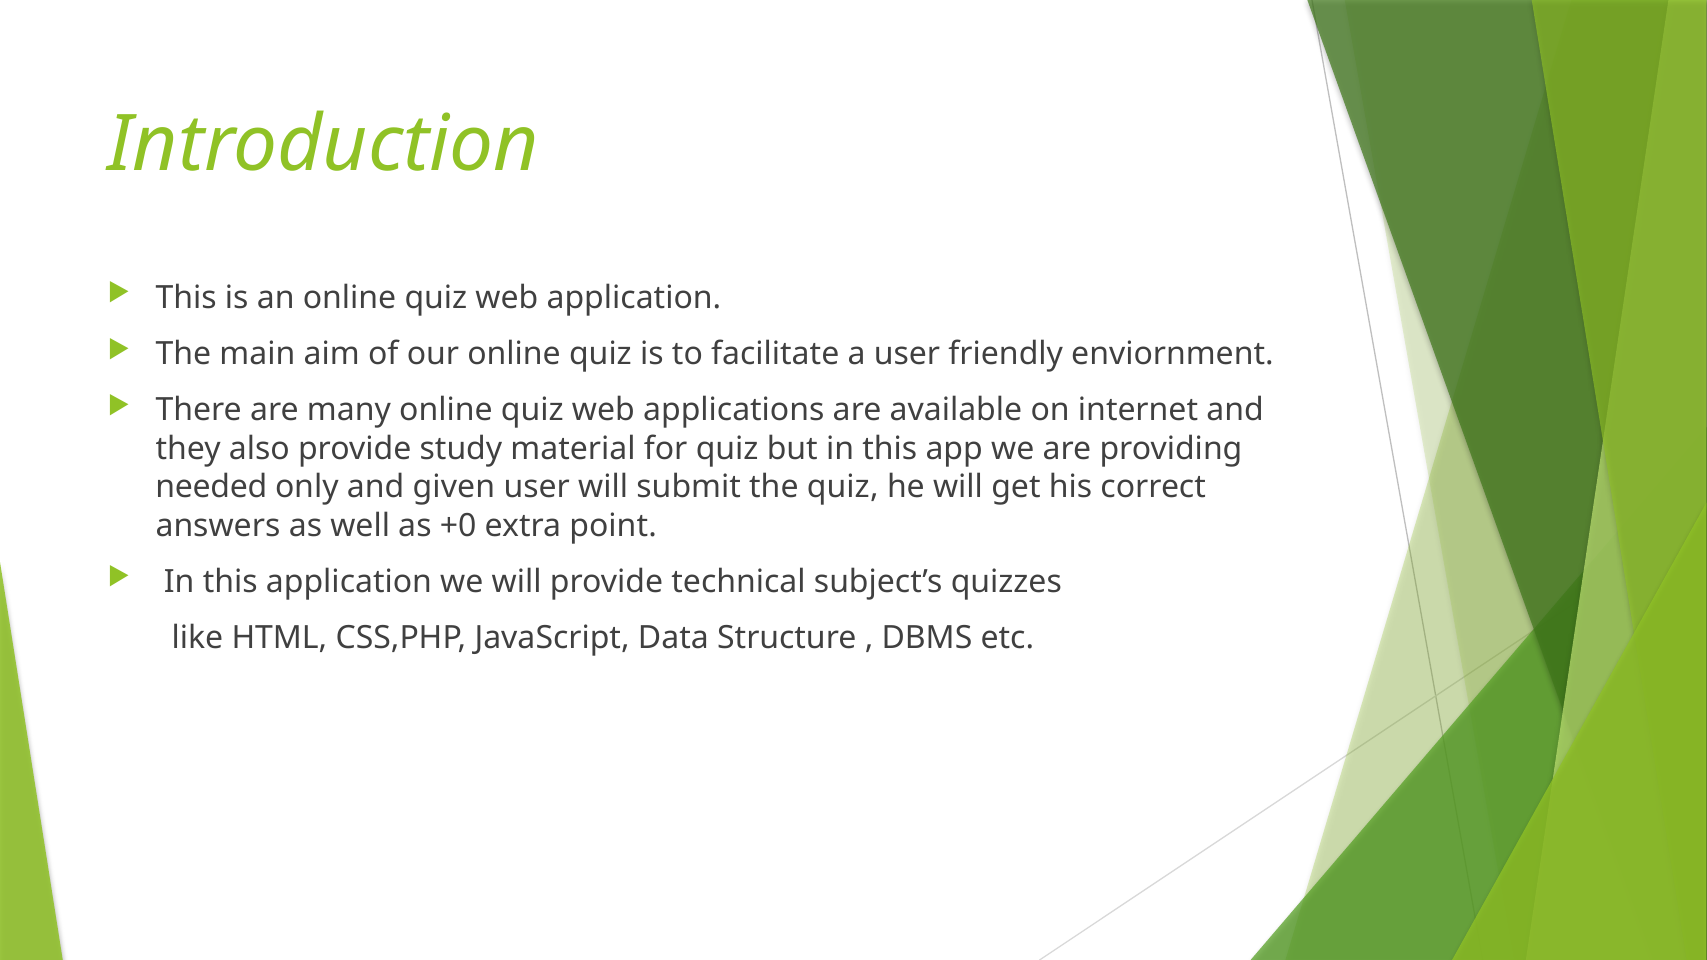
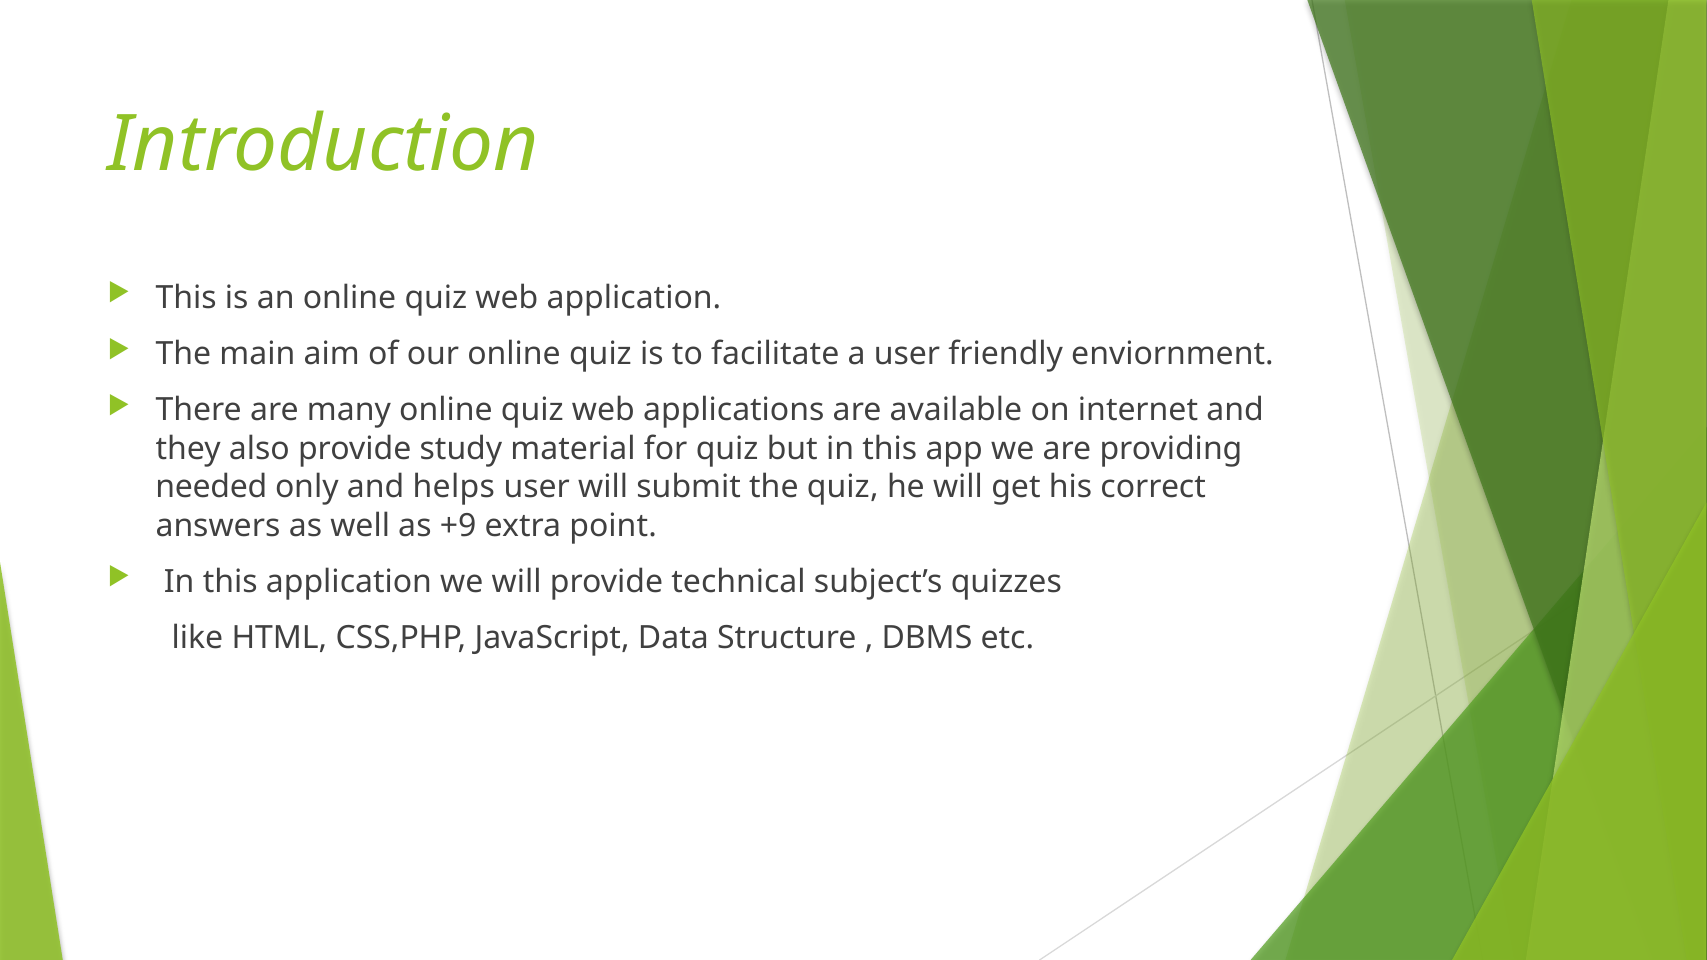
given: given -> helps (454, 487)
+0: +0 -> +9 (458, 526)
